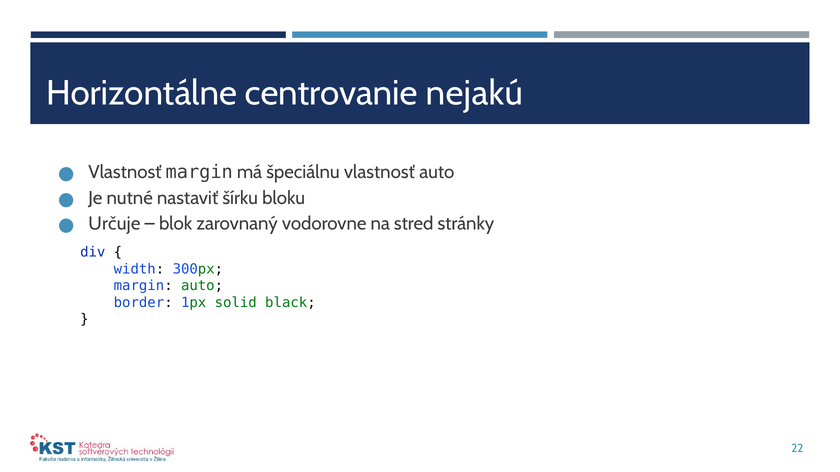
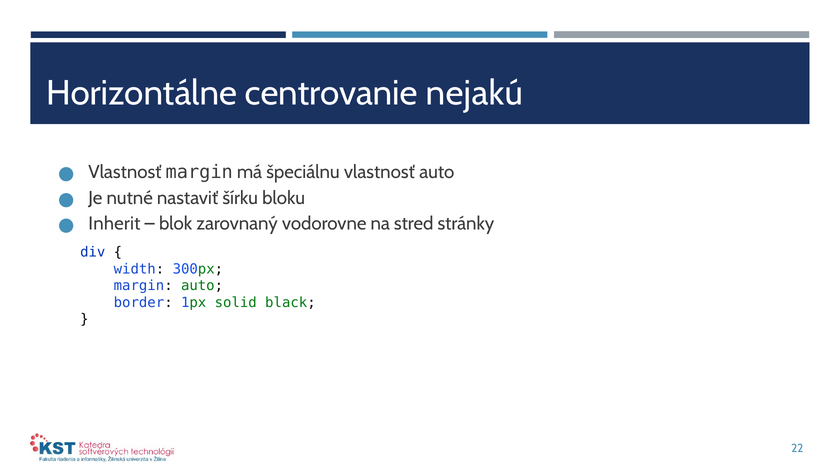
Určuje: Určuje -> Inherit (114, 224)
